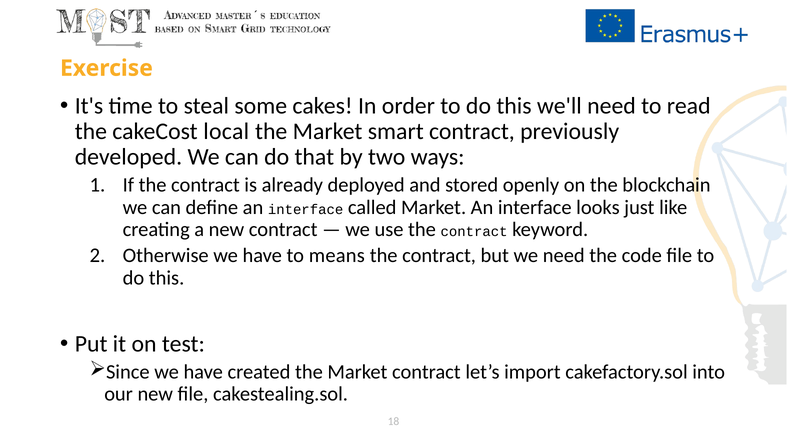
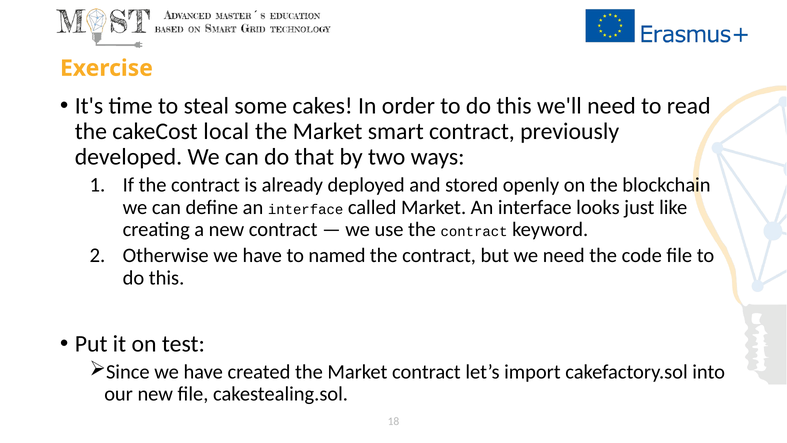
means: means -> named (337, 255)
